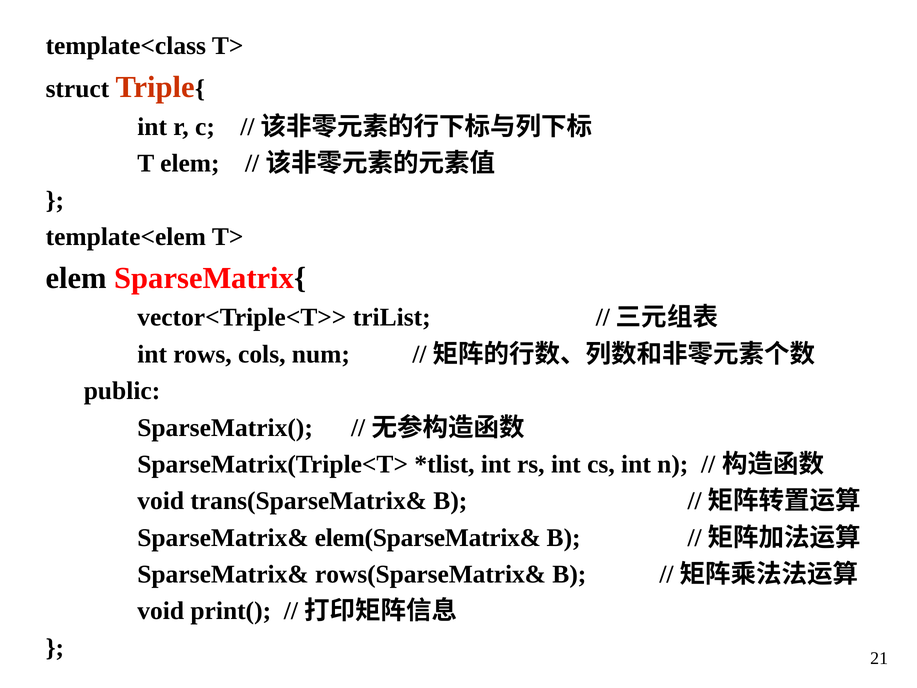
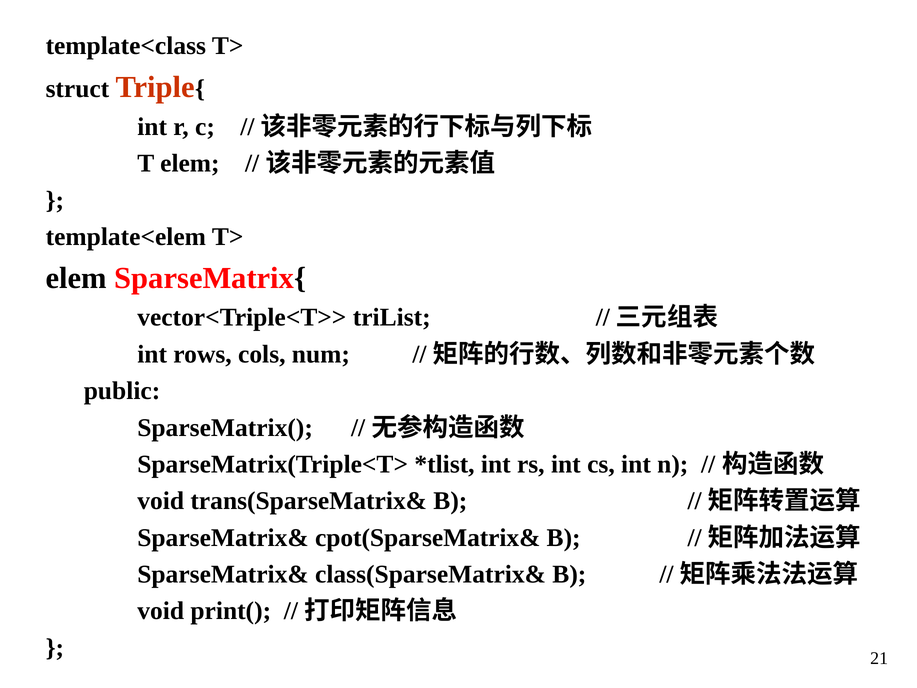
elem(SparseMatrix&: elem(SparseMatrix& -> cpot(SparseMatrix& (428, 537)
rows(SparseMatrix&: rows(SparseMatrix& -> class(SparseMatrix& (430, 574)
